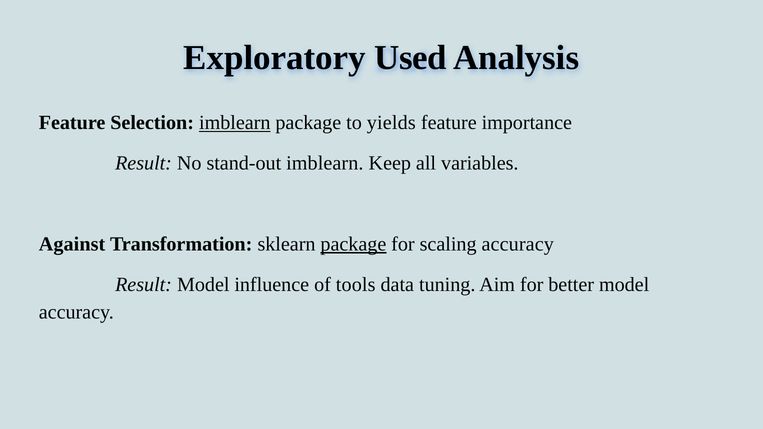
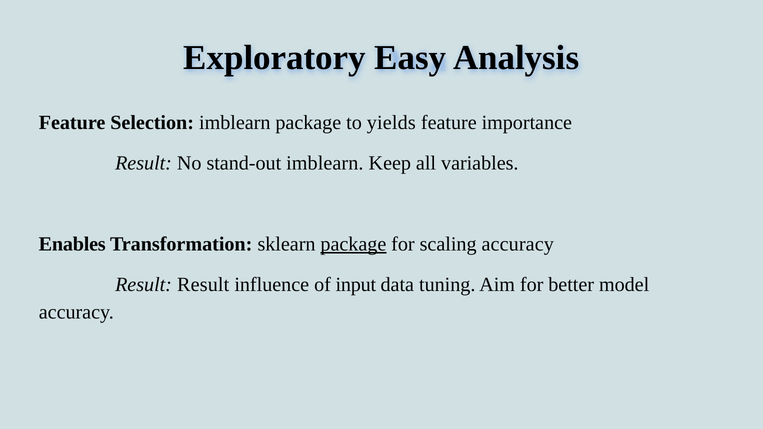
Used: Used -> Easy (410, 58)
imblearn underline: present -> none (235, 123)
Against: Against -> Enables (72, 244)
Result Model: Model -> Result (203, 285)
tools: tools -> input (356, 285)
